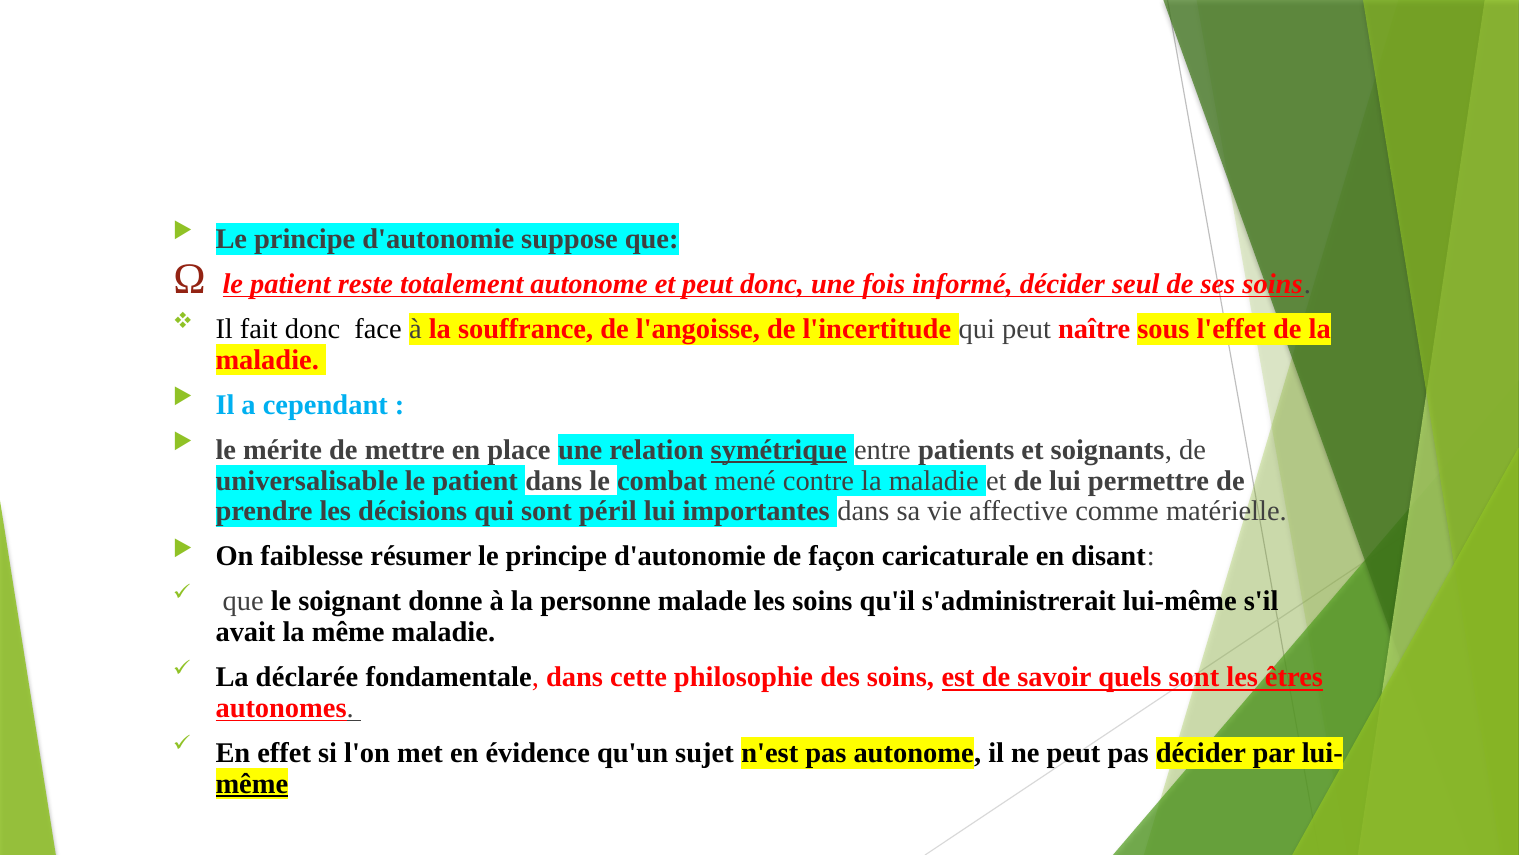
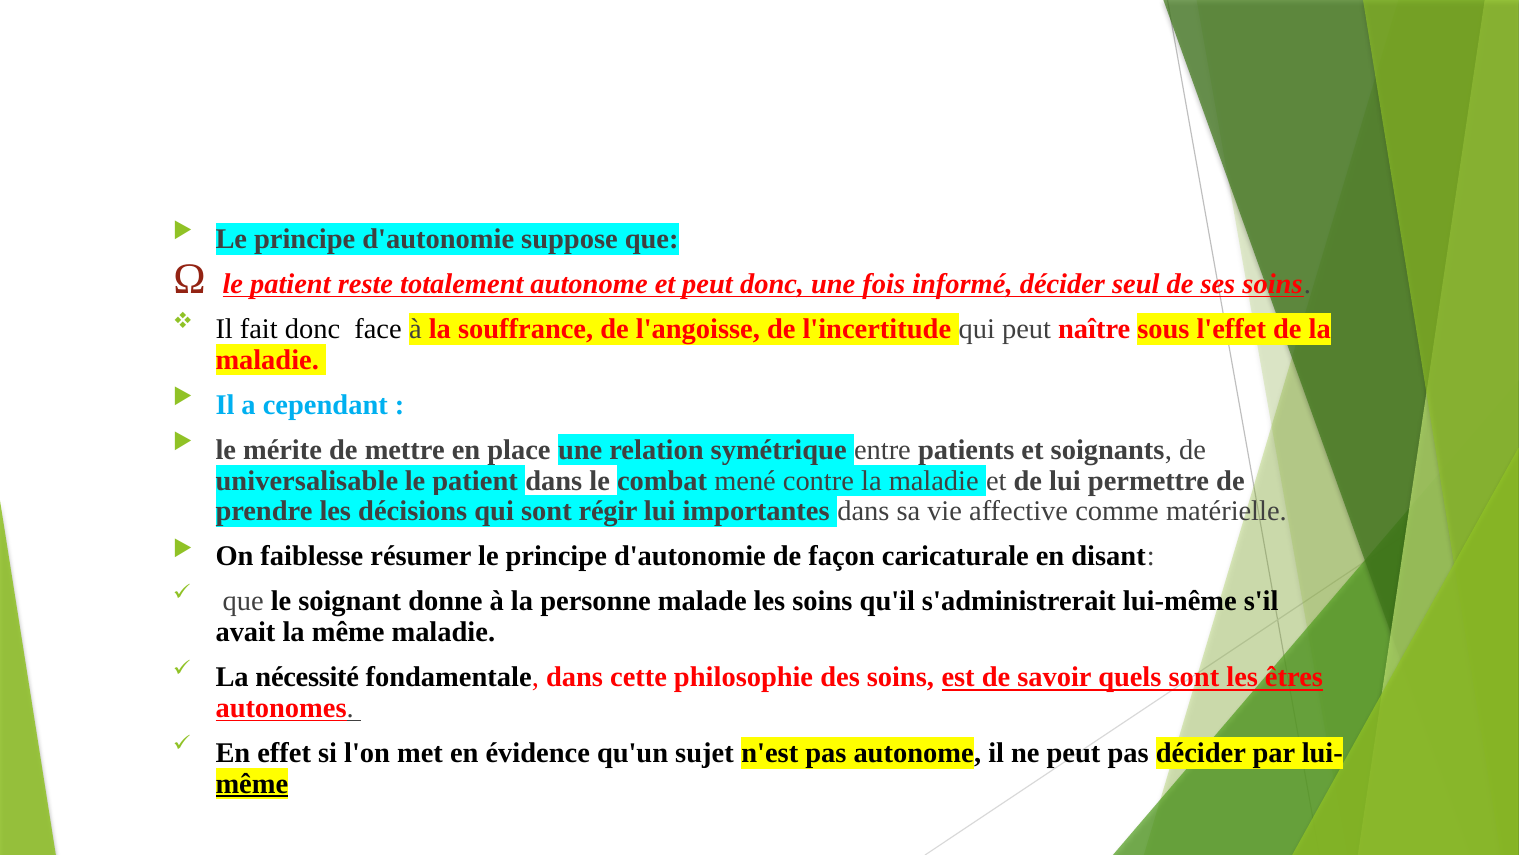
symétrique underline: present -> none (779, 450)
péril: péril -> régir (608, 511)
déclarée: déclarée -> nécessité (307, 677)
